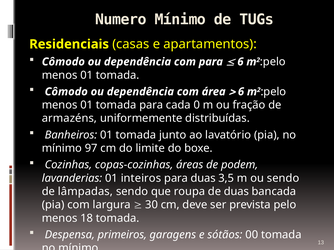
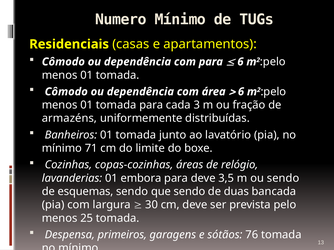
0: 0 -> 3 (197, 105)
97: 97 -> 71 (91, 149)
podem: podem -> relógio (240, 165)
inteiros: inteiros -> embora (141, 178)
para duas: duas -> deve (203, 178)
lâmpadas: lâmpadas -> esquemas (86, 192)
que roupa: roupa -> sendo (190, 192)
18: 18 -> 25 (87, 219)
00: 00 -> 76 (252, 235)
